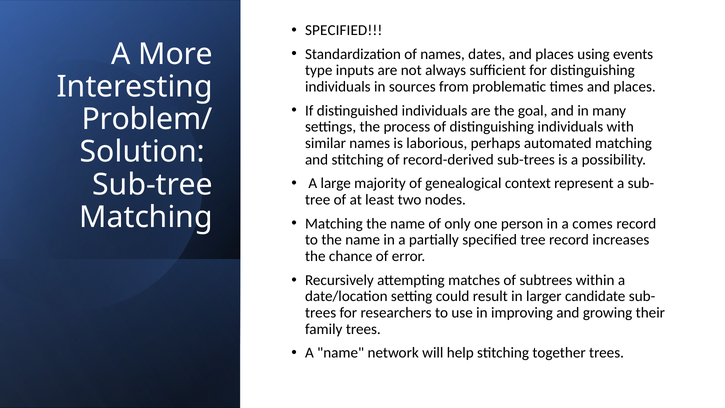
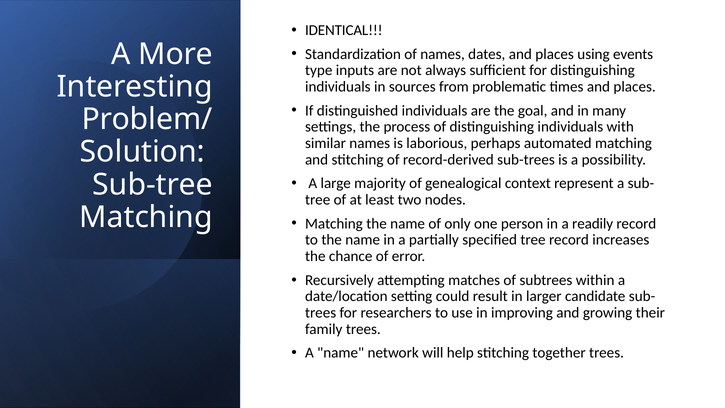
SPECIFIED: SPECIFIED -> IDENTICAL (344, 30)
comes: comes -> readily (593, 224)
